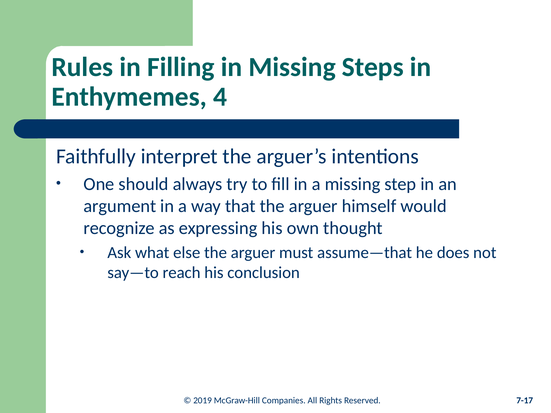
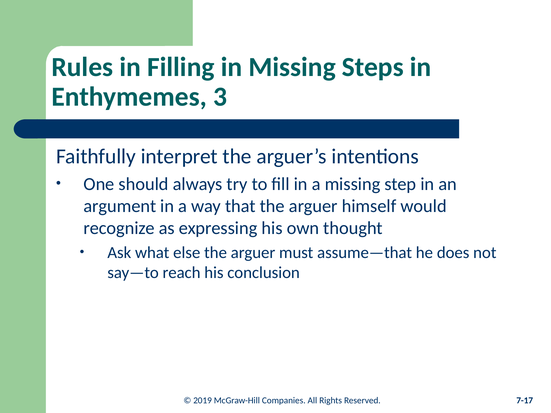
4: 4 -> 3 (220, 97)
